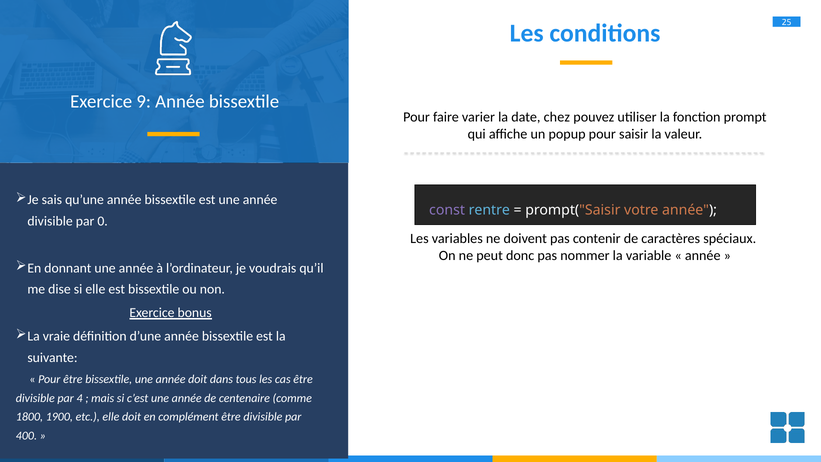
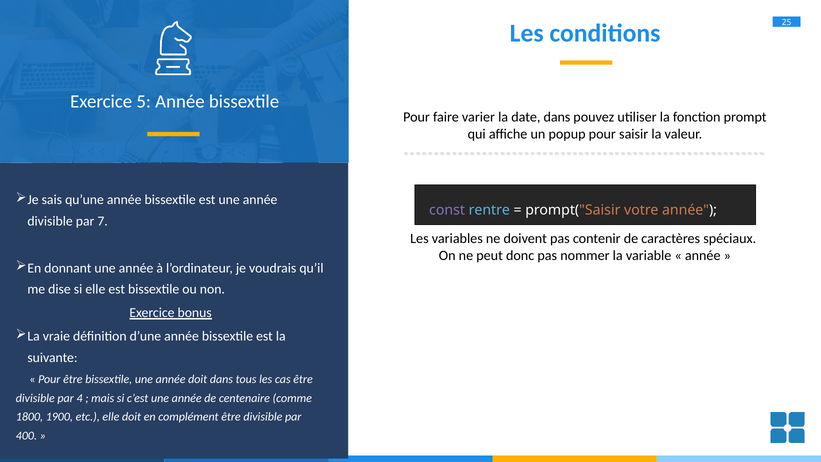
9: 9 -> 5 (144, 102)
date chez: chez -> dans (557, 117)
0: 0 -> 7 (103, 221)
